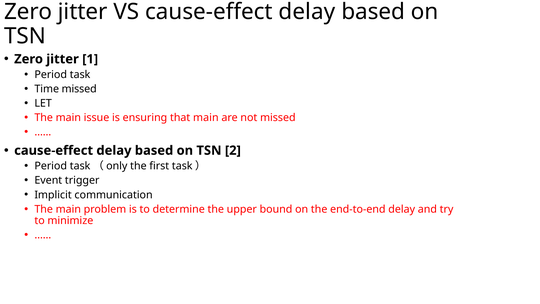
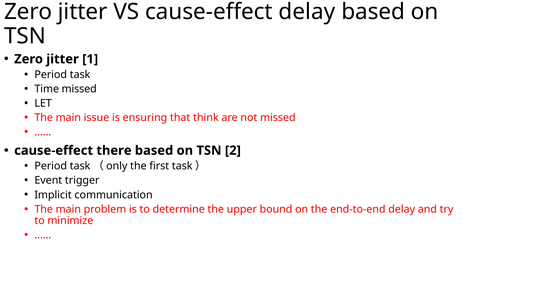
that main: main -> think (206, 118)
delay: delay -> there (114, 150)
